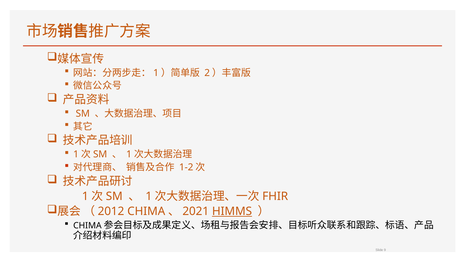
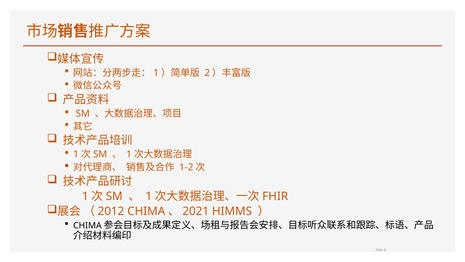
HIMMS underline: present -> none (232, 211)
